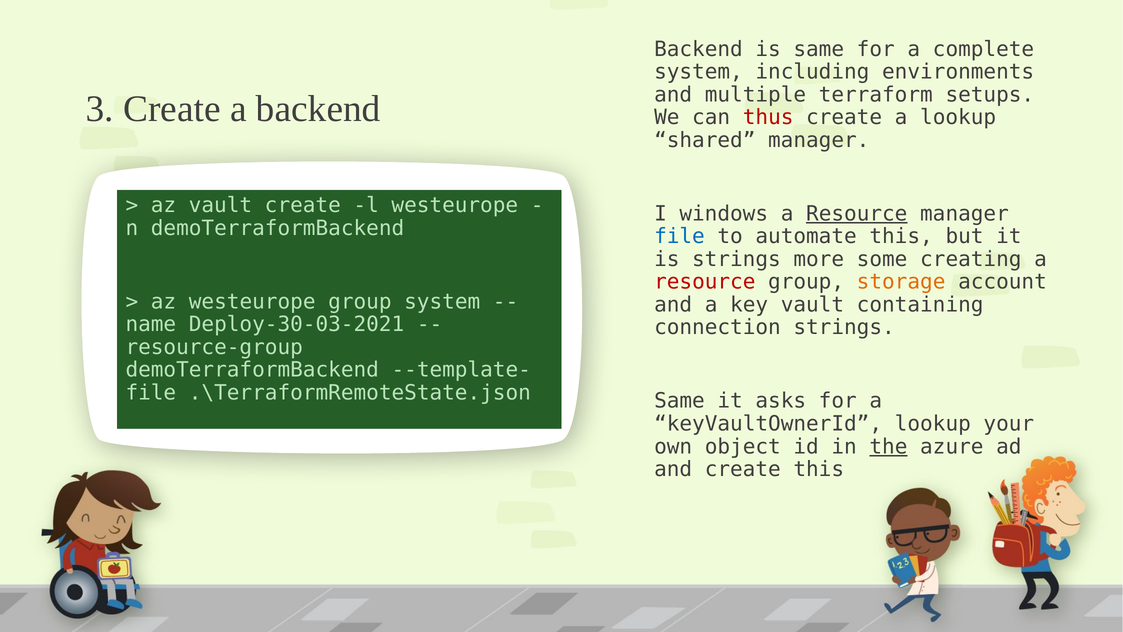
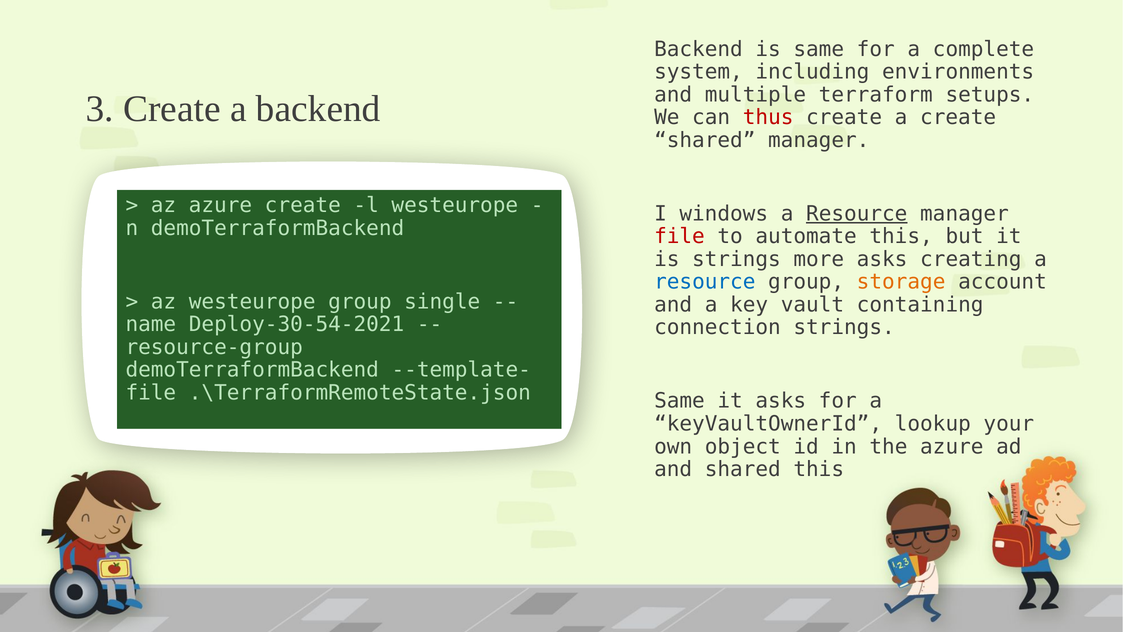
a lookup: lookup -> create (958, 117)
az vault: vault -> azure (220, 205)
file colour: blue -> red (679, 236)
more some: some -> asks (882, 259)
resource colour: red -> blue (705, 282)
group system: system -> single (442, 302)
Deploy-30-03-2021: Deploy-30-03-2021 -> Deploy-30-54-2021 (297, 324)
the underline: present -> none (888, 446)
and create: create -> shared (743, 469)
